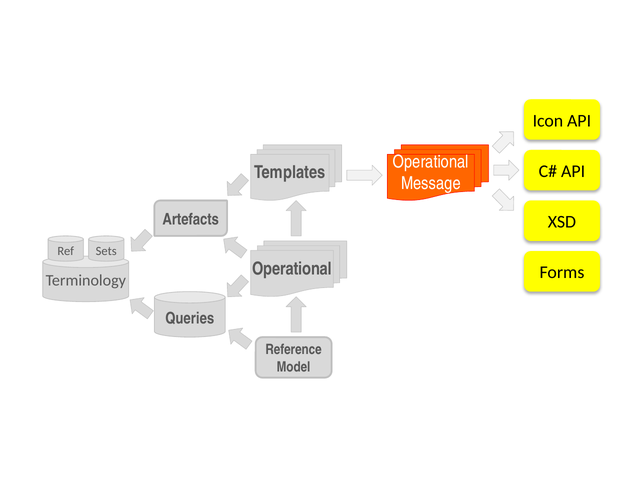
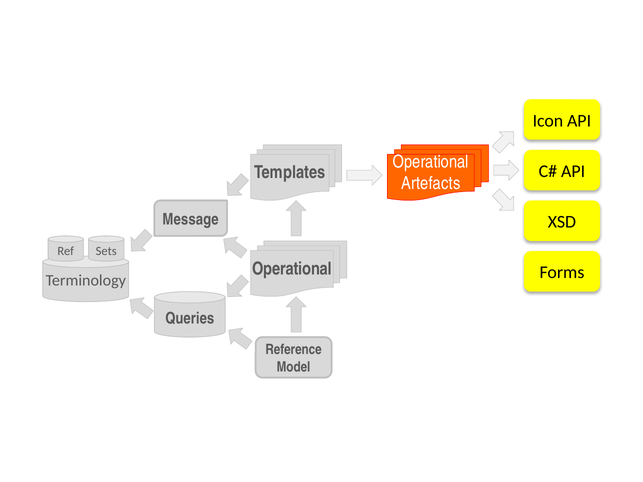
Message: Message -> Artefacts (431, 183)
Artefacts: Artefacts -> Message (191, 219)
